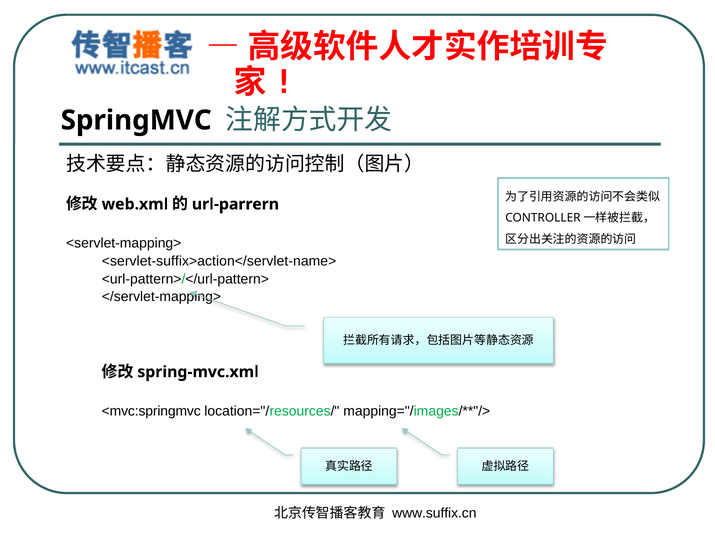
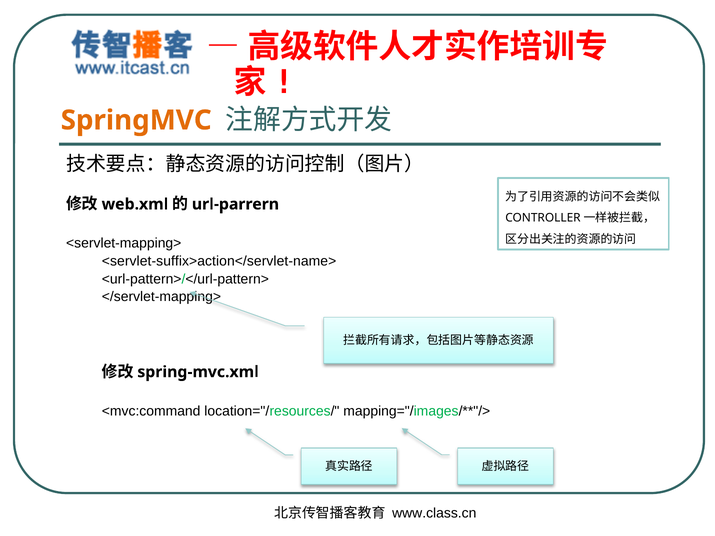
SpringMVC colour: black -> orange (136, 120)
<mvc:springmvc: <mvc:springmvc -> <mvc:command (151, 411)
www.suffix.cn: www.suffix.cn -> www.class.cn (434, 514)
